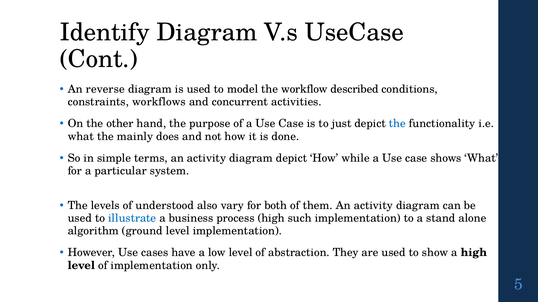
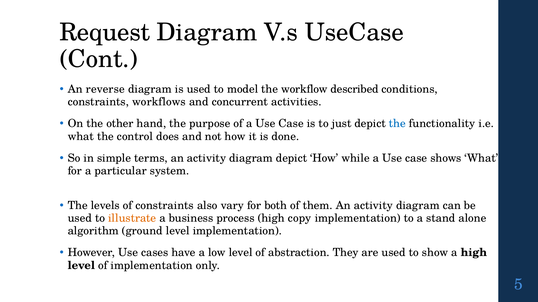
Identify: Identify -> Request (105, 32)
mainly: mainly -> control (135, 137)
of understood: understood -> constraints (165, 206)
illustrate colour: blue -> orange (132, 219)
such: such -> copy (300, 219)
